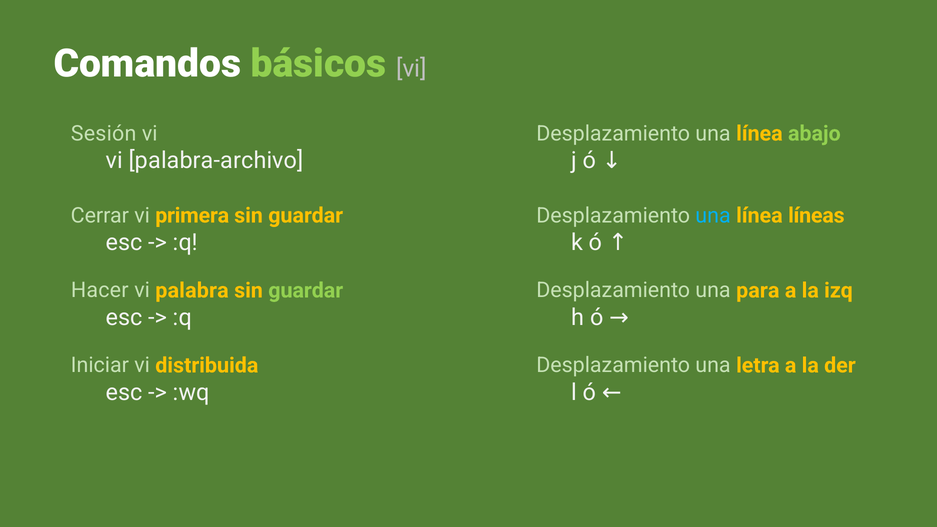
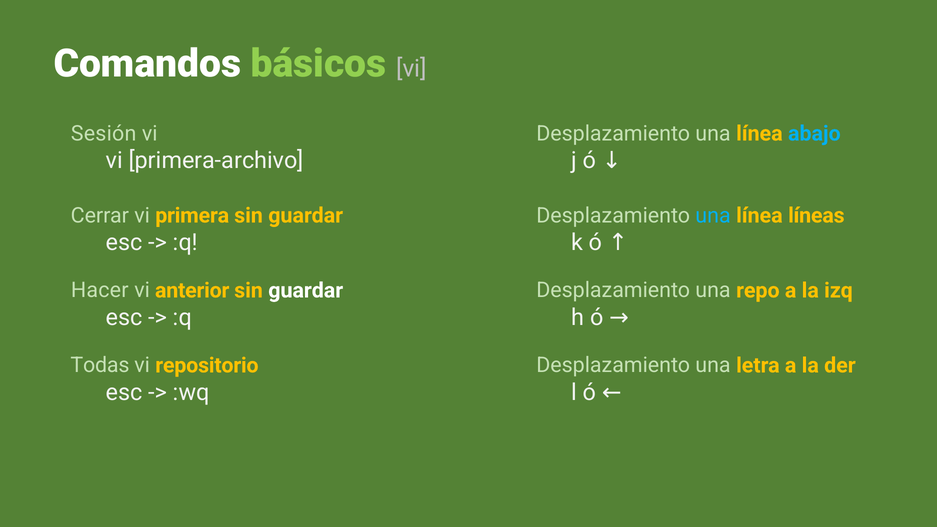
abajo colour: light green -> light blue (814, 134)
palabra-archivo: palabra-archivo -> primera-archivo (216, 161)
palabra: palabra -> anterior (192, 290)
guardar colour: light green -> white (306, 290)
para: para -> repo (758, 290)
Iniciar: Iniciar -> Todas (100, 365)
distribuida: distribuida -> repositorio (207, 365)
